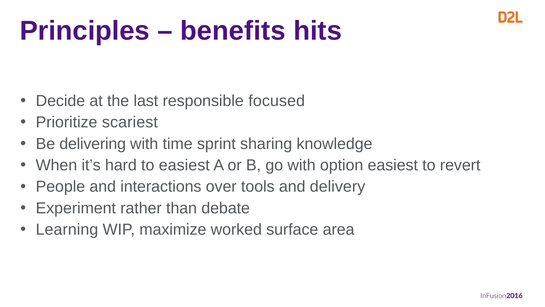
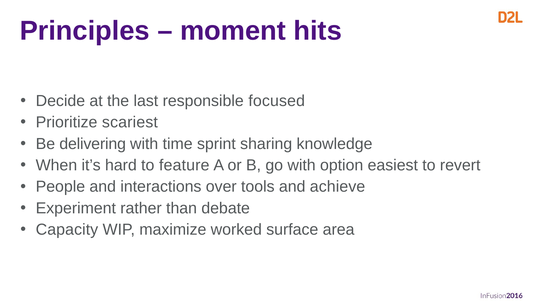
benefits: benefits -> moment (233, 31)
to easiest: easiest -> feature (184, 165)
delivery: delivery -> achieve (338, 186)
Learning: Learning -> Capacity (67, 229)
